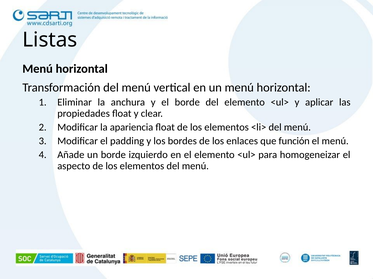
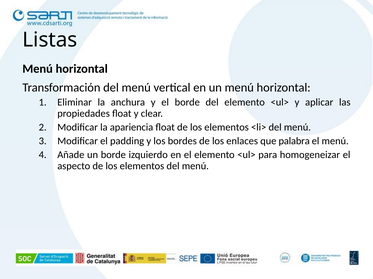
función: función -> palabra (294, 141)
